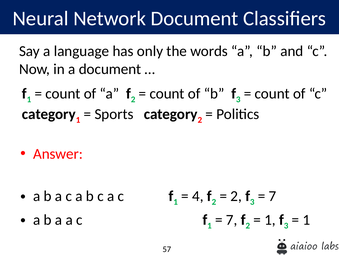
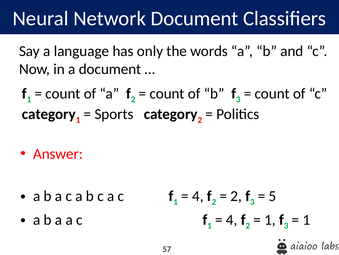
7: 7 -> 5 (273, 196)
7: 7 -> 4 (232, 219)
